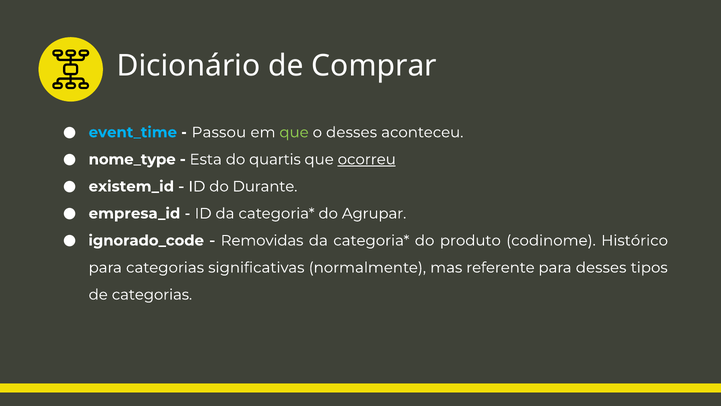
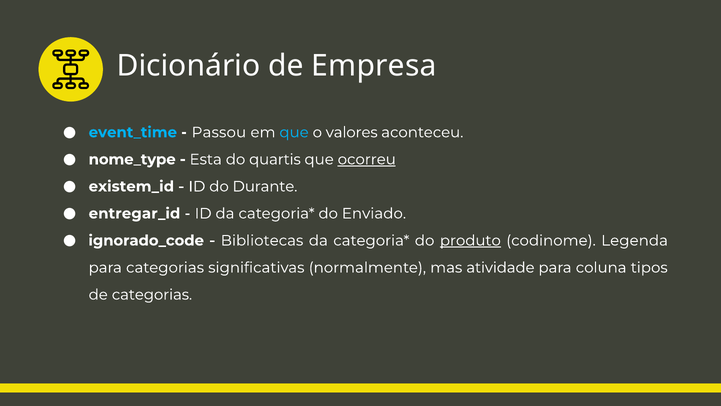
Comprar: Comprar -> Empresa (374, 66)
que colour: light green -> light blue (294, 132)
o desses: desses -> valores (352, 132)
empresa_id: empresa_id -> entregar_id (134, 213)
Agrupar: Agrupar -> Enviado (374, 213)
Removidas: Removidas -> Bibliotecas (262, 240)
produto underline: none -> present (470, 240)
Histórico: Histórico -> Legenda (635, 240)
referente: referente -> atividade (500, 267)
para desses: desses -> coluna (601, 267)
